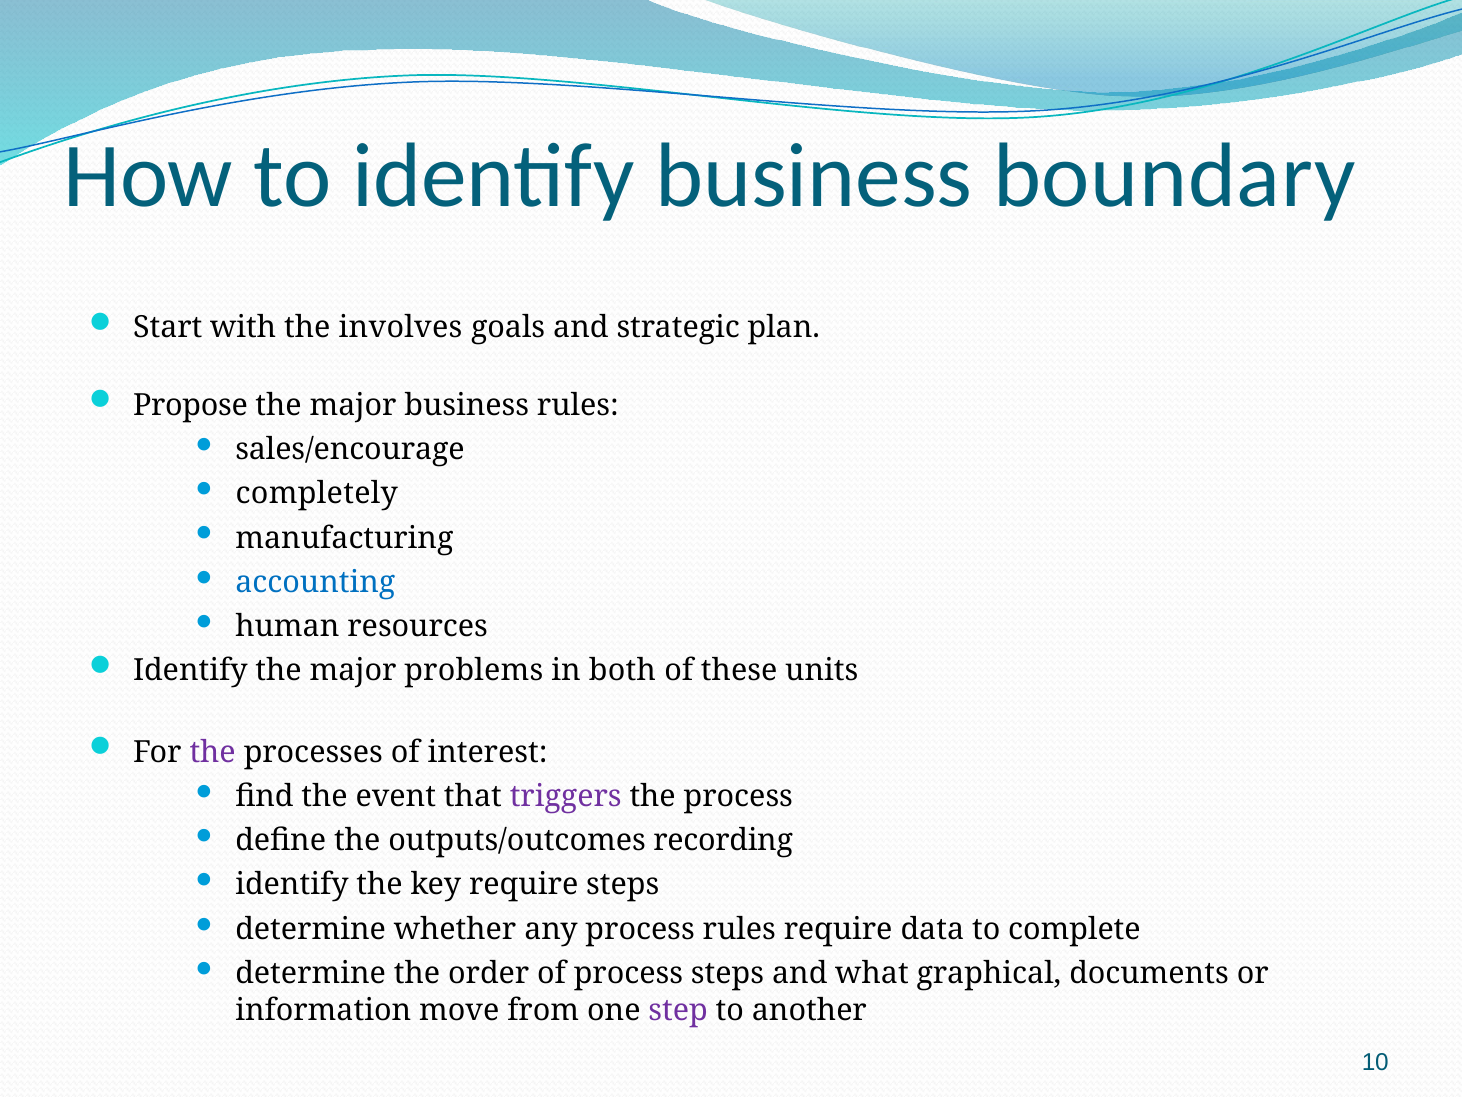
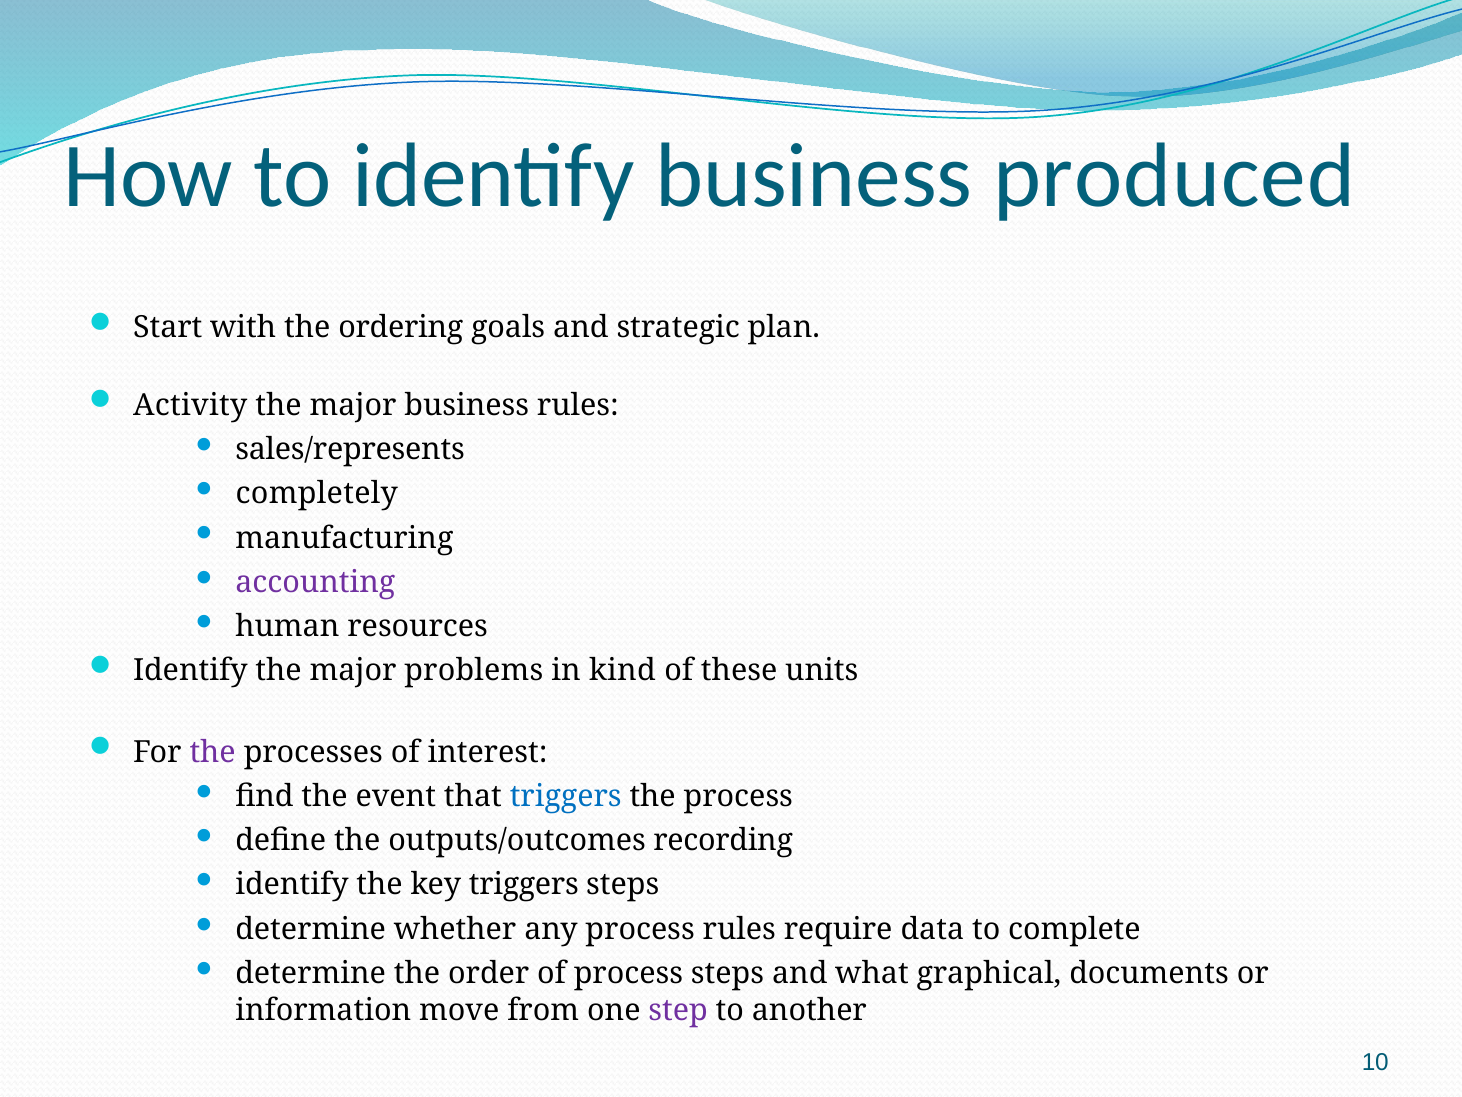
boundary: boundary -> produced (1174, 176)
involves: involves -> ordering (401, 327)
Propose: Propose -> Activity (190, 405)
sales/encourage: sales/encourage -> sales/represents (350, 449)
accounting colour: blue -> purple (315, 582)
both: both -> kind (622, 671)
triggers colour: purple -> blue (566, 796)
key require: require -> triggers (524, 885)
